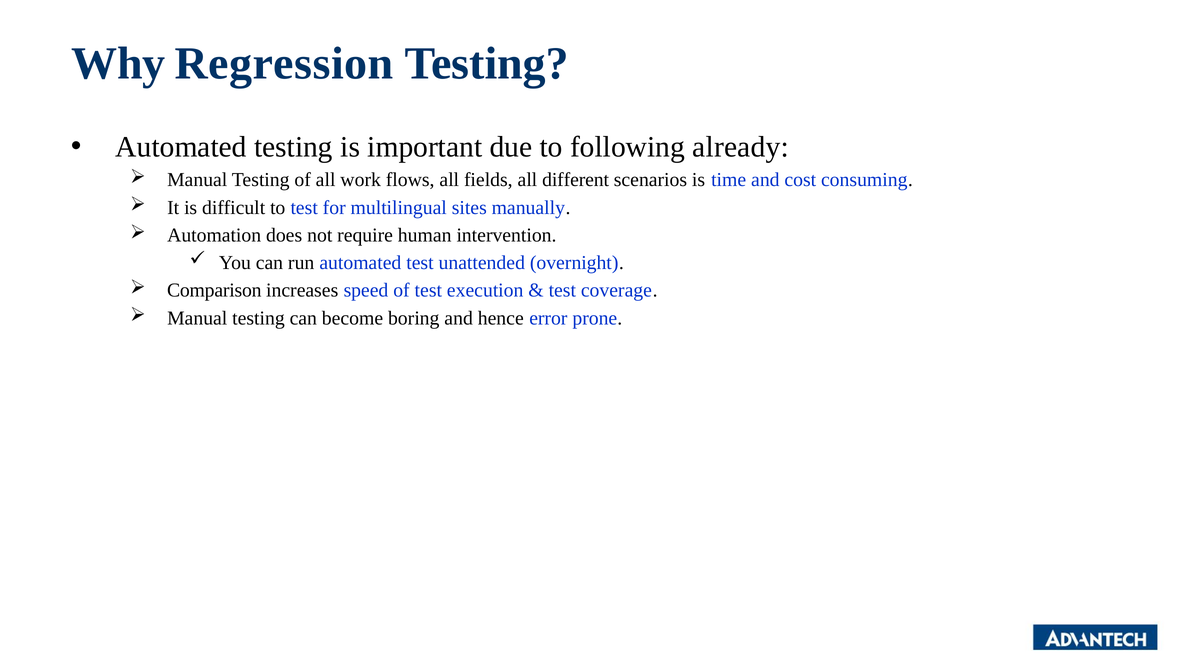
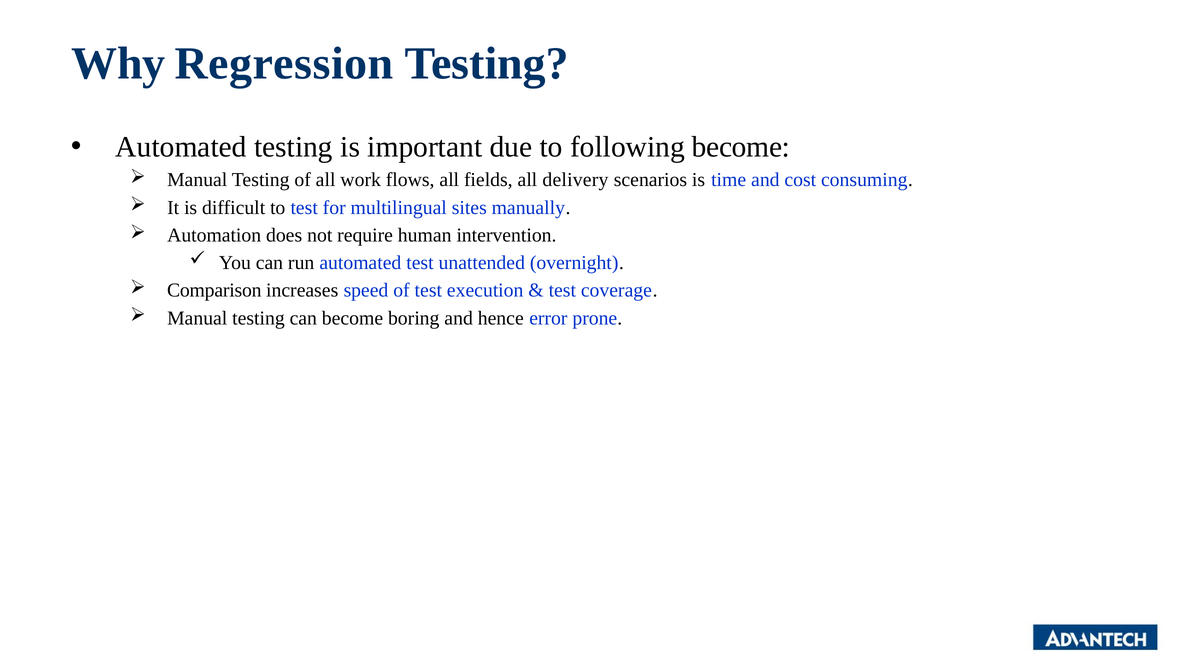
following already: already -> become (741, 147)
different: different -> delivery (575, 180)
